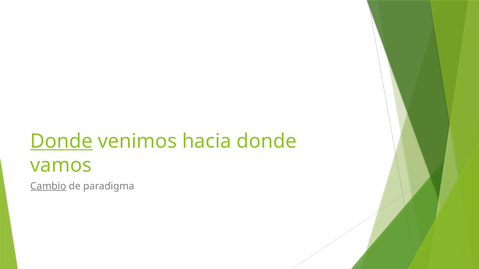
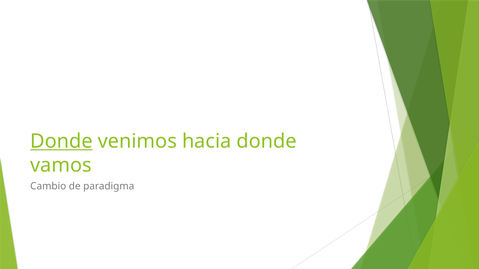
Cambio underline: present -> none (48, 186)
